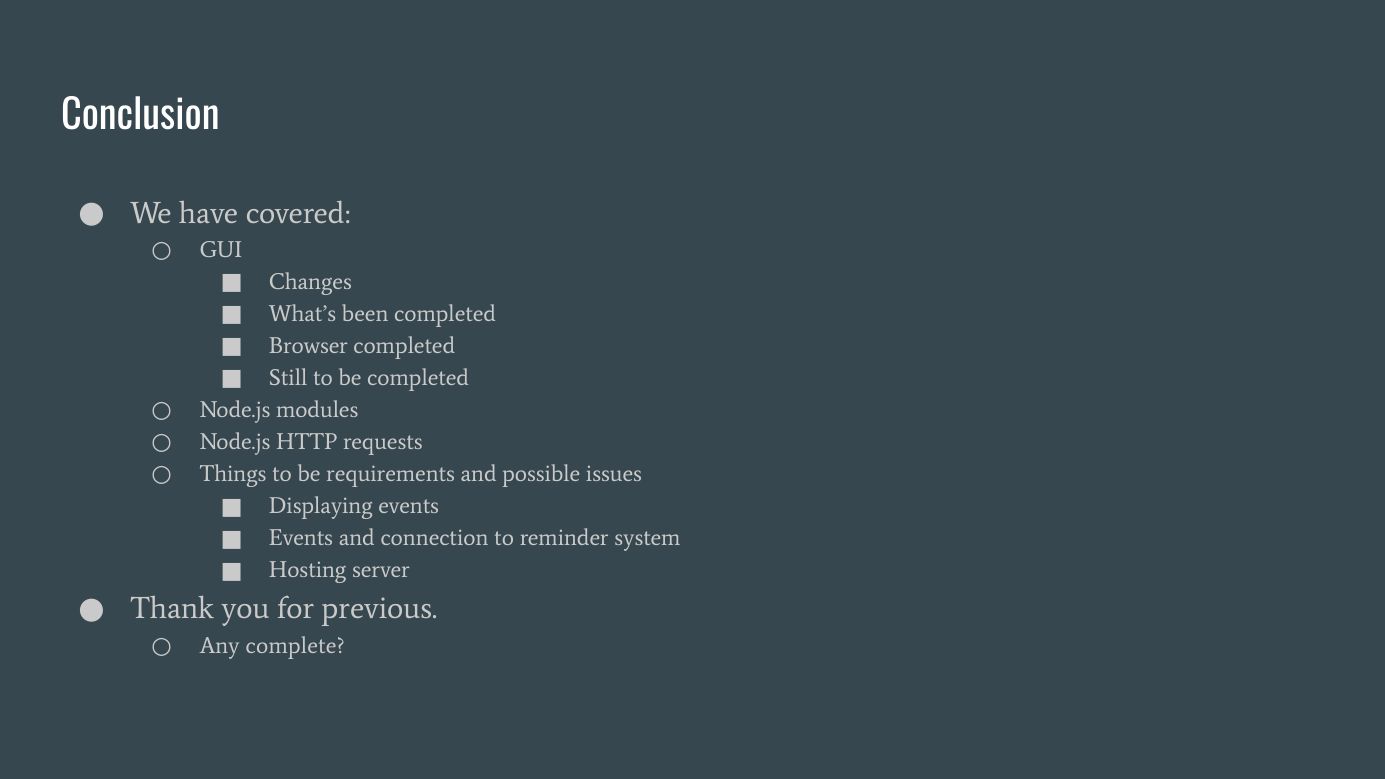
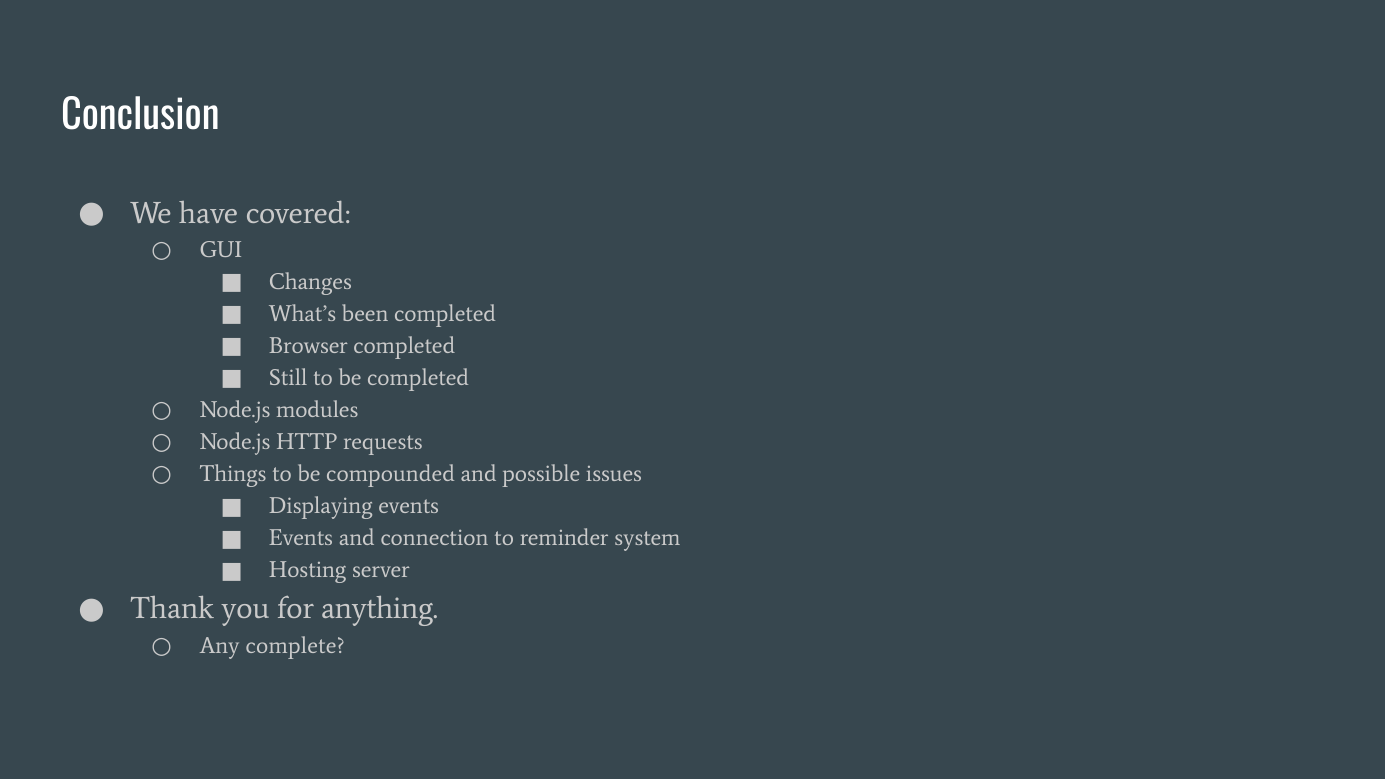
requirements: requirements -> compounded (391, 474)
previous: previous -> anything (380, 609)
